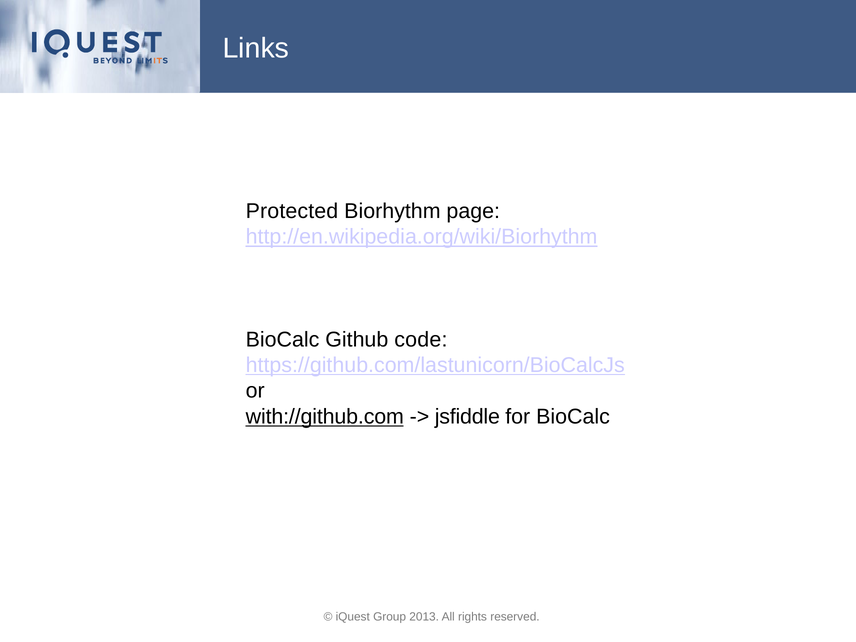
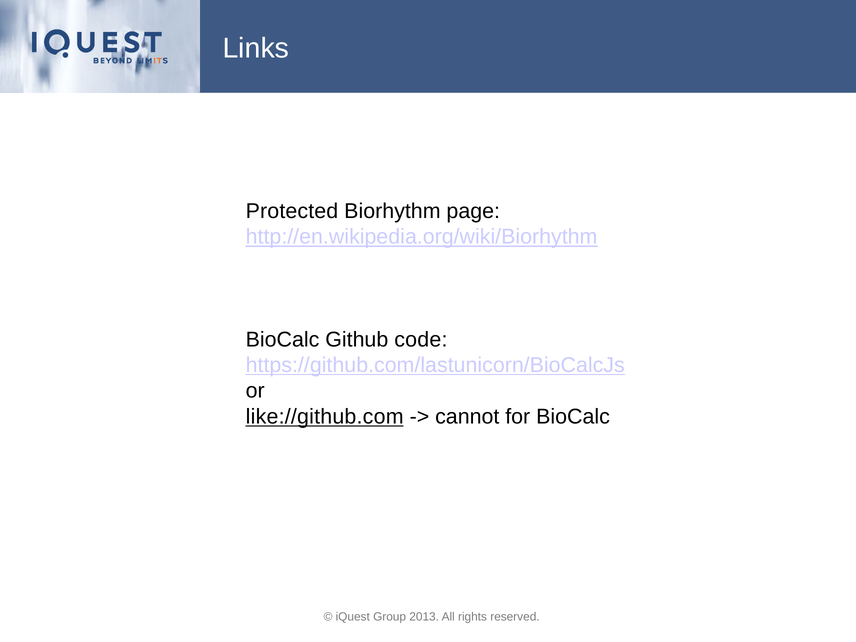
with://github.com: with://github.com -> like://github.com (325, 417)
jsfiddle: jsfiddle -> cannot (467, 417)
